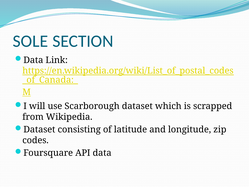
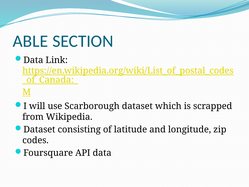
SOLE: SOLE -> ABLE (30, 41)
